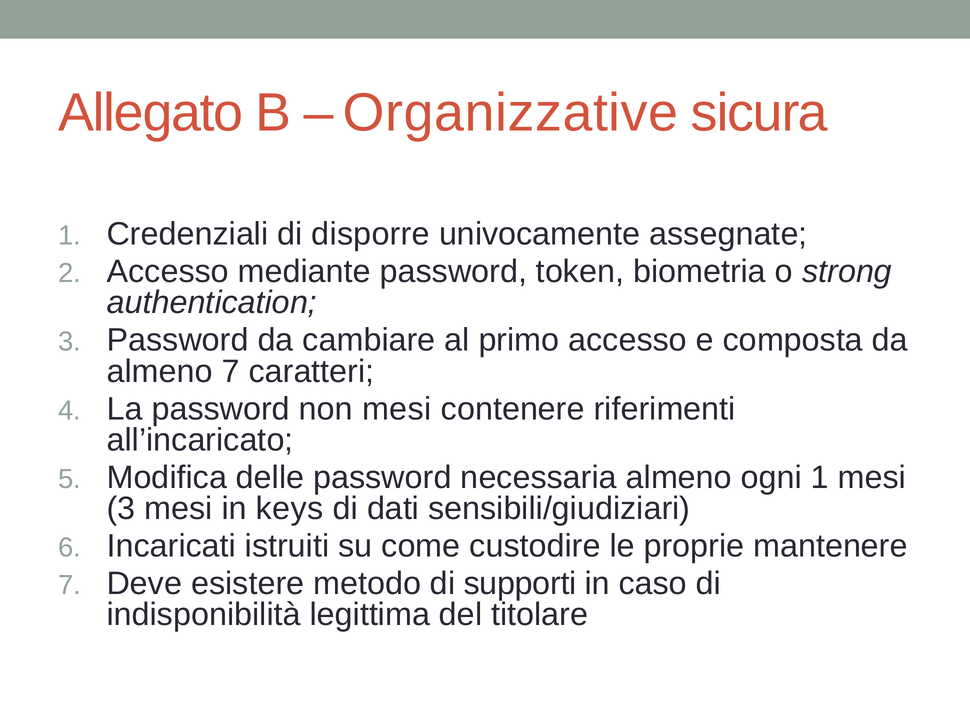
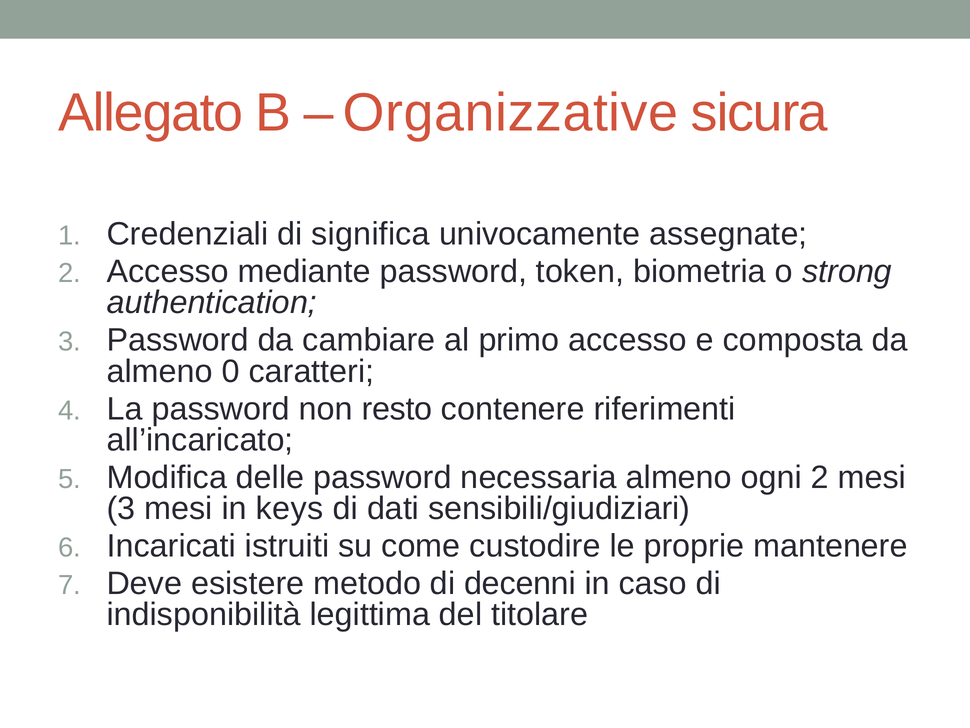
disporre: disporre -> significa (371, 234)
almeno 7: 7 -> 0 (231, 371)
non mesi: mesi -> resto (397, 409)
ogni 1: 1 -> 2 (820, 477)
supporti: supporti -> decenni (520, 583)
